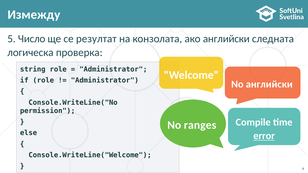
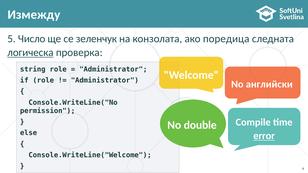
резултат: резултат -> зеленчук (96, 39)
ако английски: английски -> поредица (226, 39)
логическа underline: none -> present (30, 53)
ranges: ranges -> double (200, 125)
